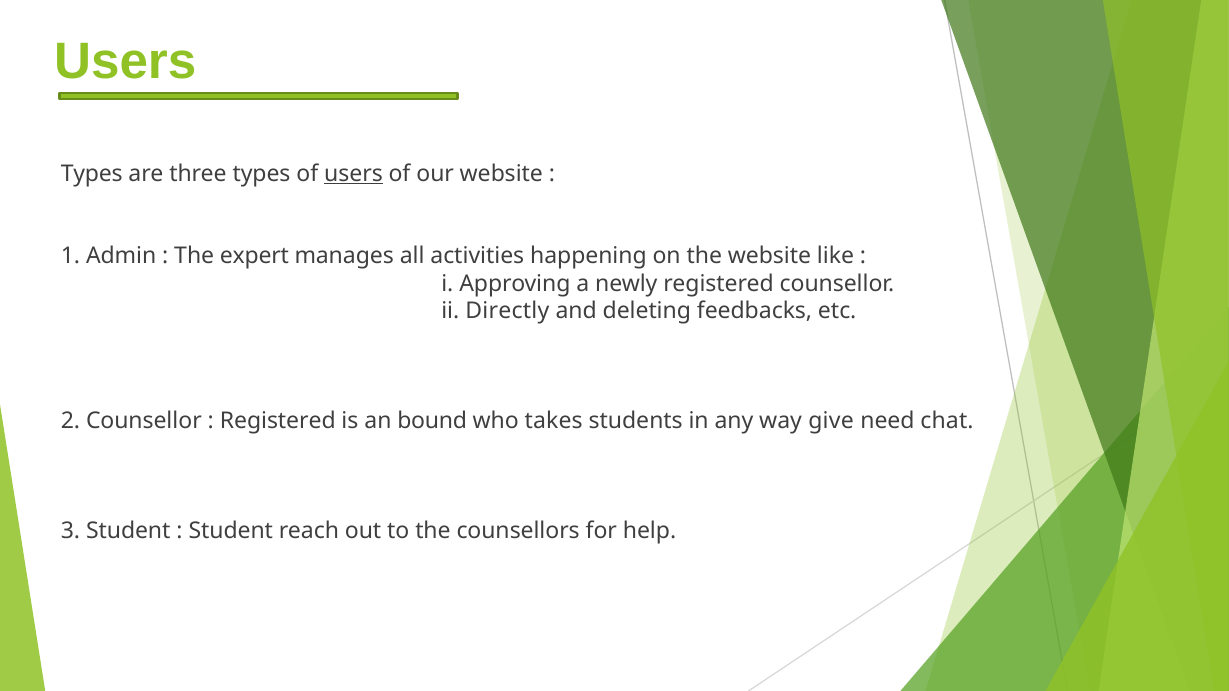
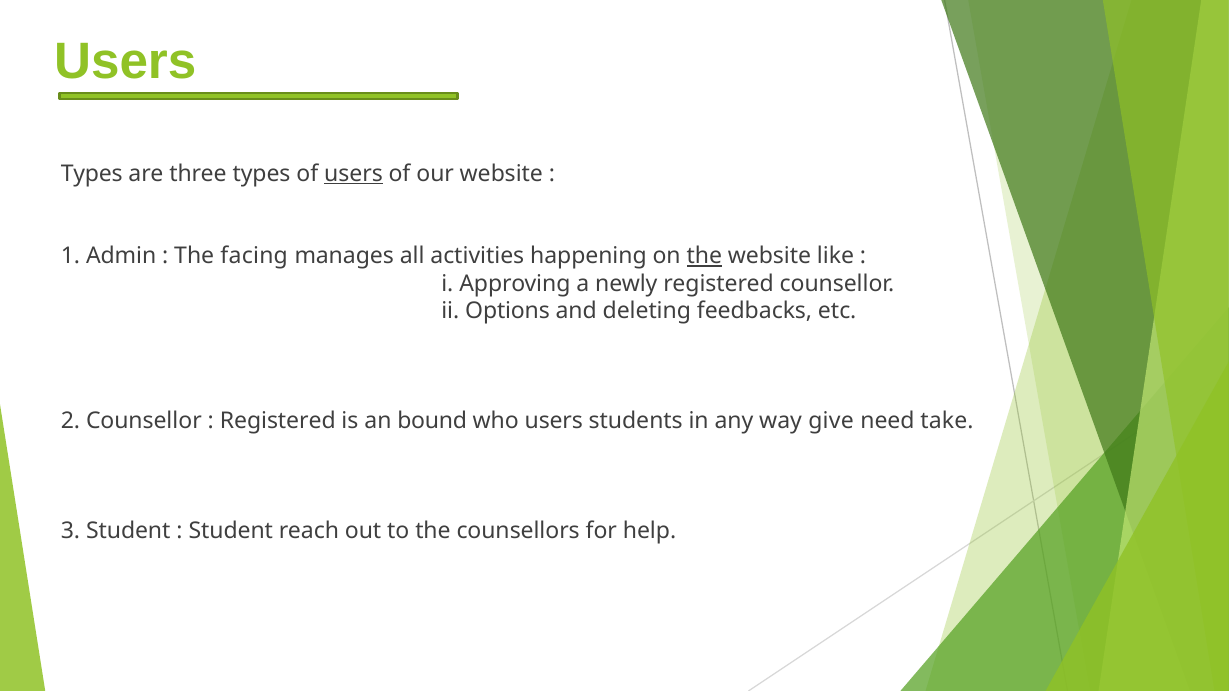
expert: expert -> facing (254, 256)
the underline: none -> present (704, 256)
Directly: Directly -> Options (508, 311)
who takes: takes -> users (554, 422)
chat: chat -> take (947, 422)
